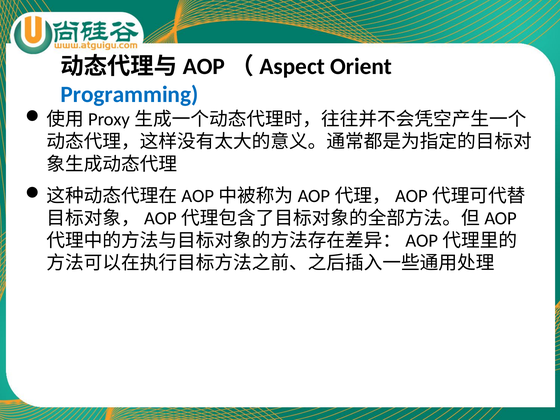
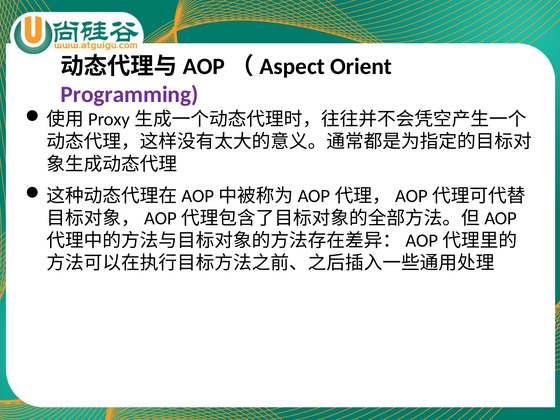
Programming colour: blue -> purple (129, 95)
